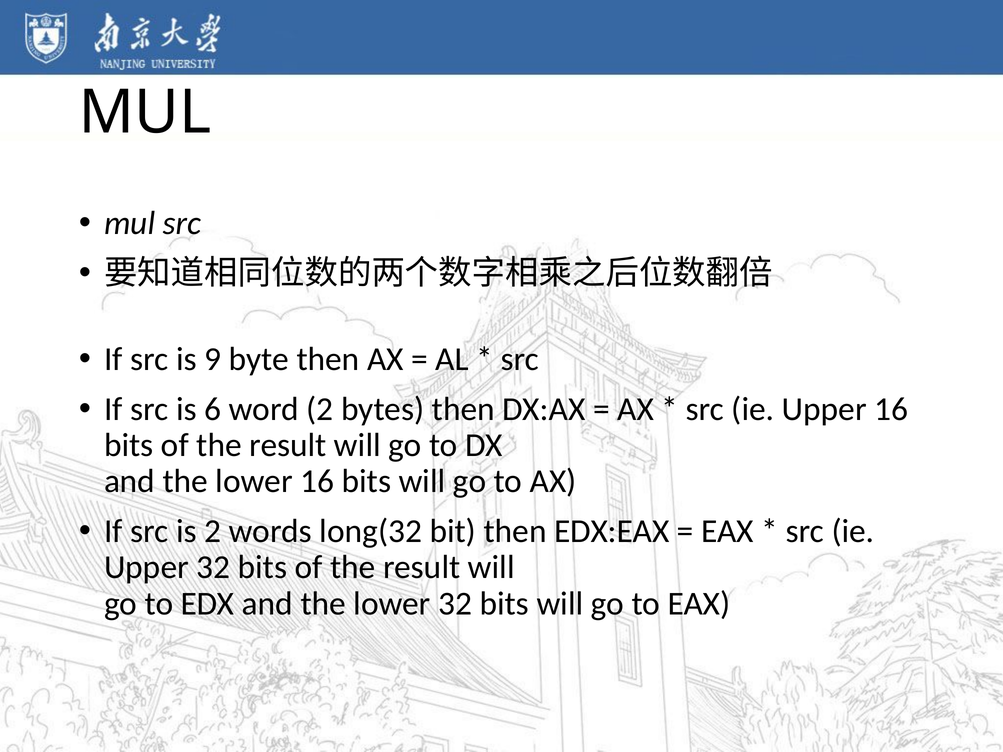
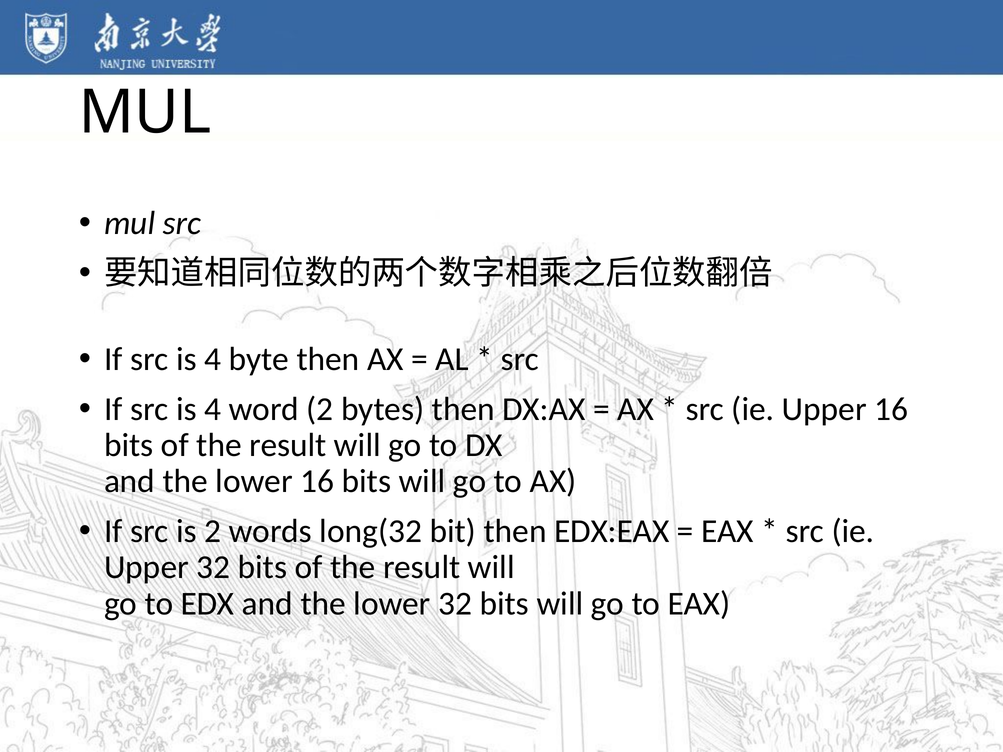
9: 9 -> 4 (213, 359)
6: 6 -> 4 (213, 409)
